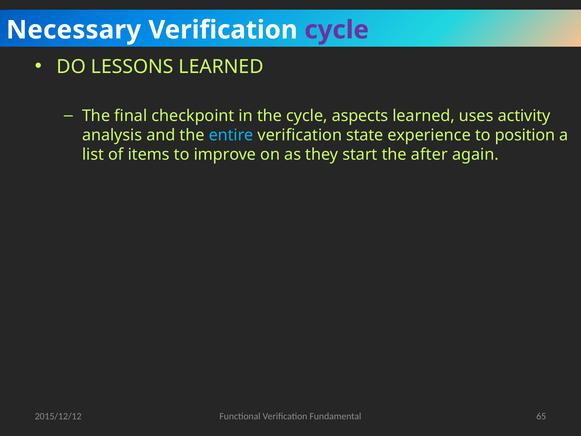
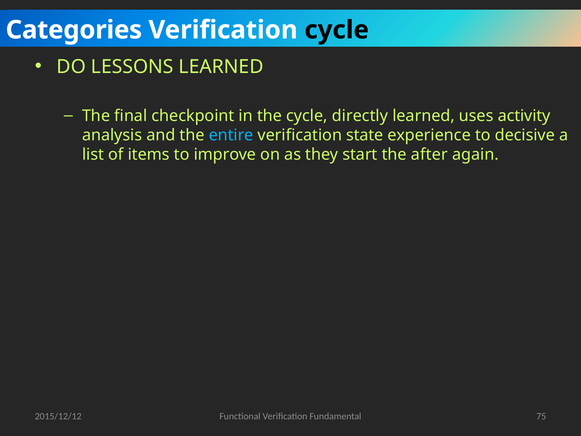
Necessary: Necessary -> Categories (74, 30)
cycle colour: purple -> black (337, 30)
aspects: aspects -> directly (360, 116)
position: position -> decisive (525, 135)
65: 65 -> 75 (541, 416)
